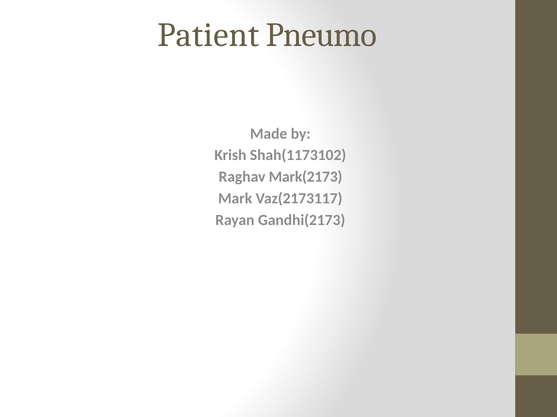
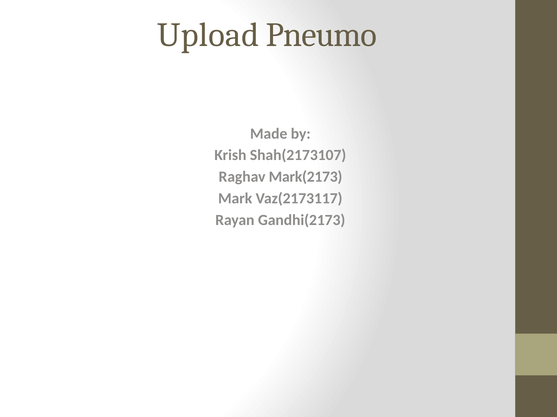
Patient: Patient -> Upload (208, 35)
Shah(1173102: Shah(1173102 -> Shah(2173107 (298, 155)
